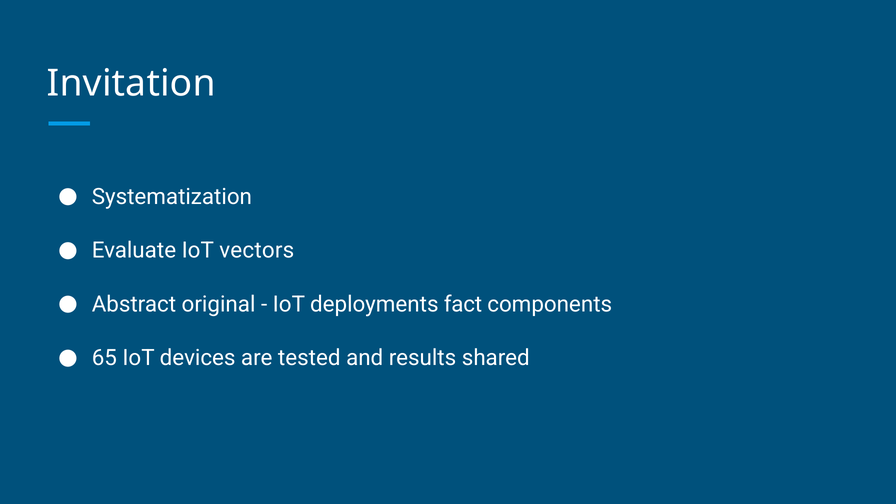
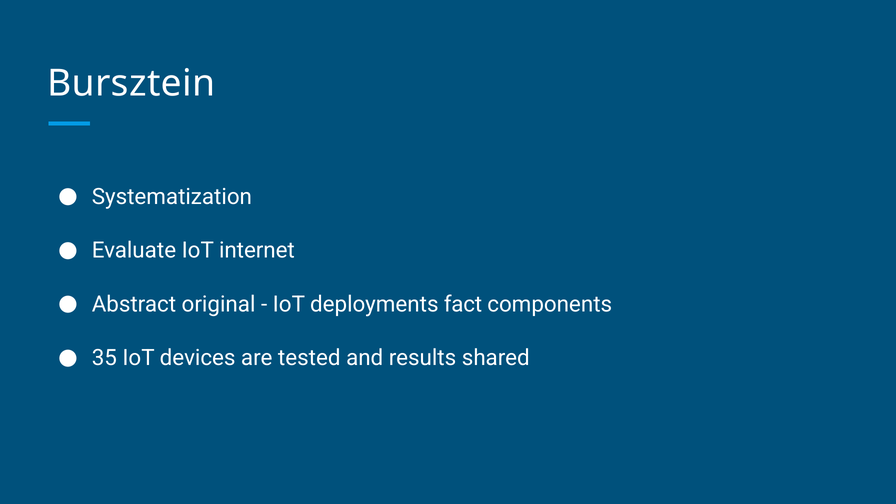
Invitation: Invitation -> Bursztein (131, 83)
vectors: vectors -> internet (257, 251)
65: 65 -> 35 (104, 358)
